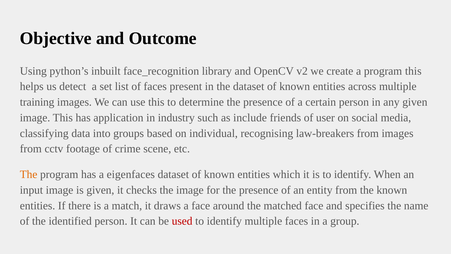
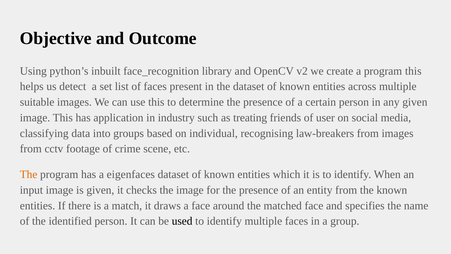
training: training -> suitable (37, 102)
include: include -> treating (250, 118)
used colour: red -> black (182, 221)
